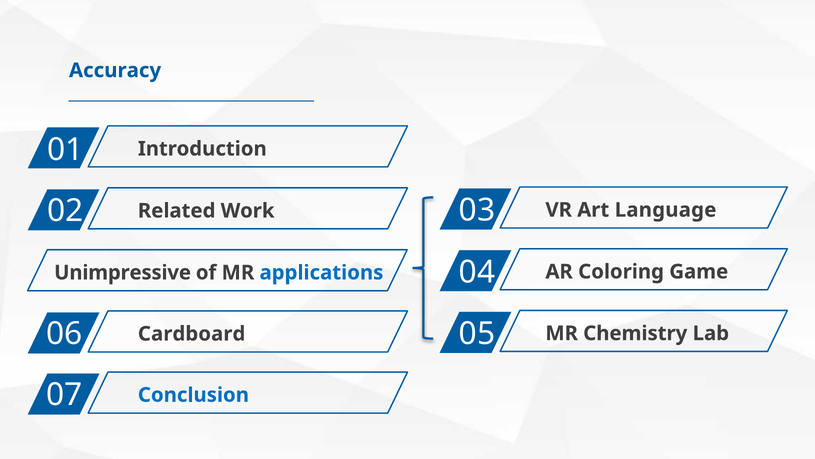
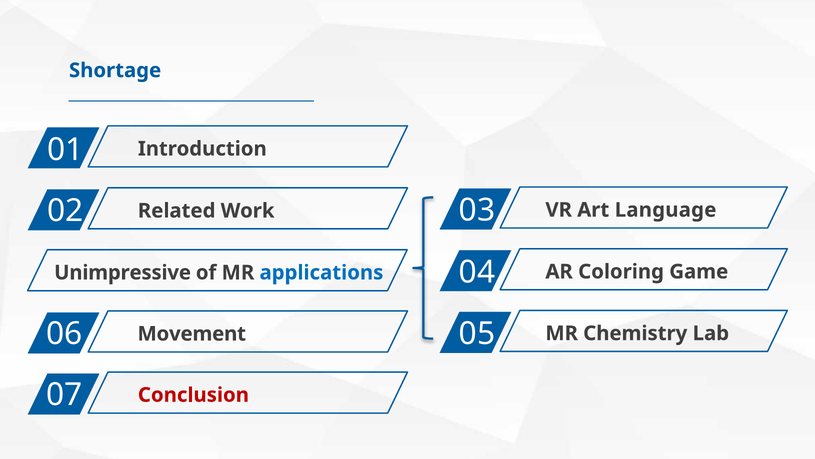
Accuracy: Accuracy -> Shortage (115, 70)
Cardboard: Cardboard -> Movement (192, 333)
Conclusion colour: blue -> red (193, 395)
